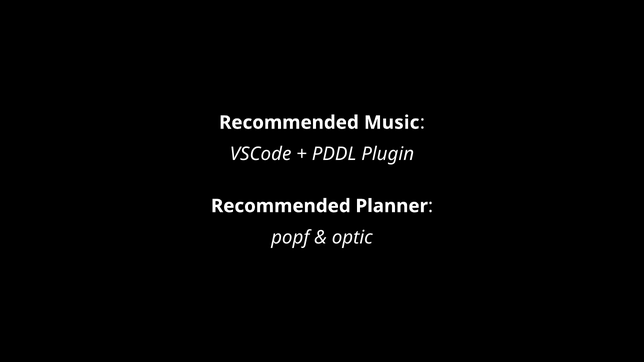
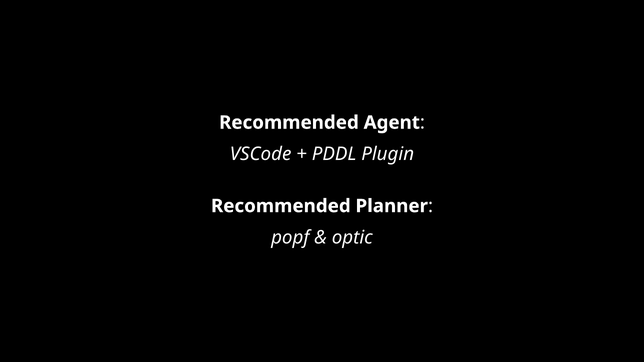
Music: Music -> Agent (392, 123)
